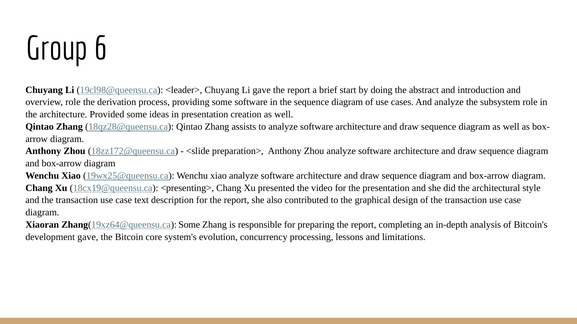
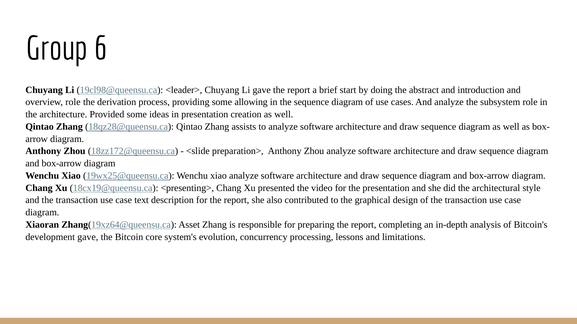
some software: software -> allowing (251, 102)
Zhang(19xz64@queensu.ca Some: Some -> Asset (189, 225)
